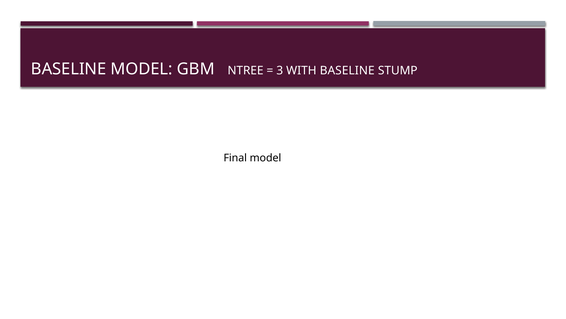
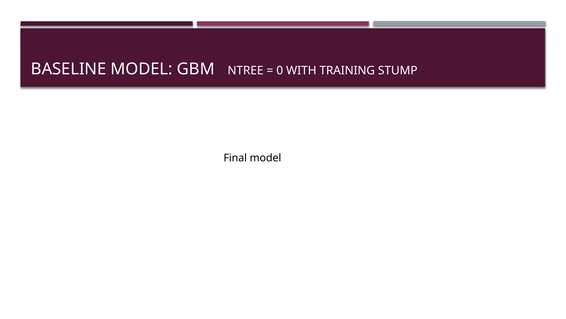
3: 3 -> 0 (280, 70)
WITH BASELINE: BASELINE -> TRAINING (347, 70)
